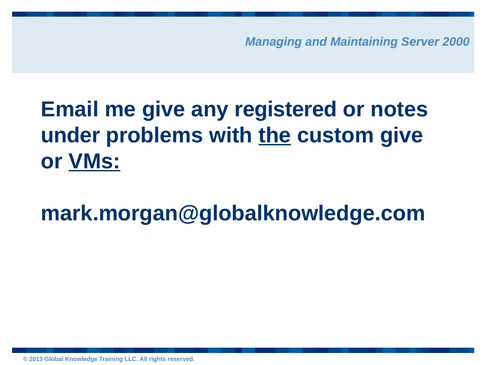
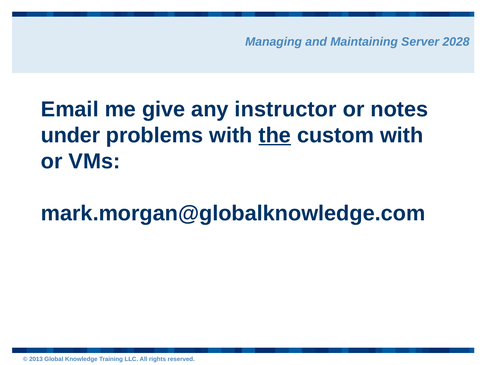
2000: 2000 -> 2028 (456, 42)
registered: registered -> instructor (286, 109)
custom give: give -> with (402, 135)
VMs underline: present -> none (94, 161)
